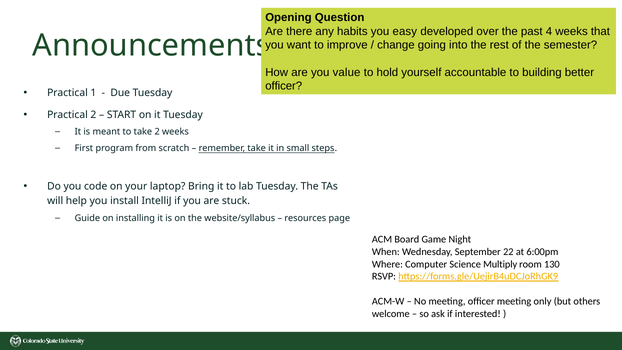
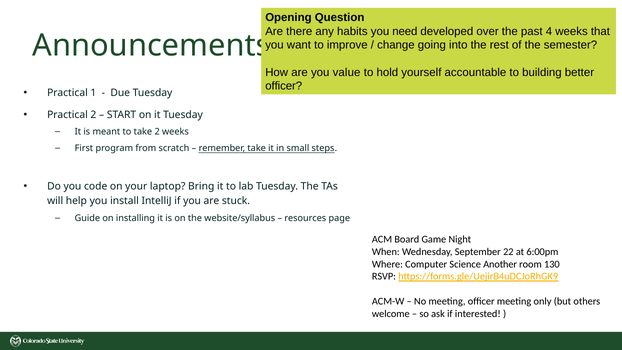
easy: easy -> need (405, 31)
Multiply: Multiply -> Another (500, 264)
